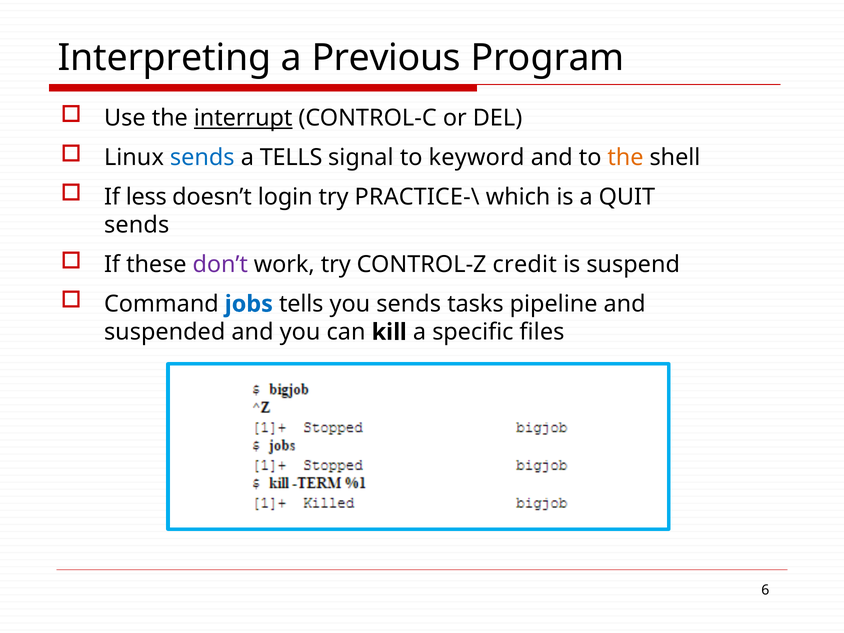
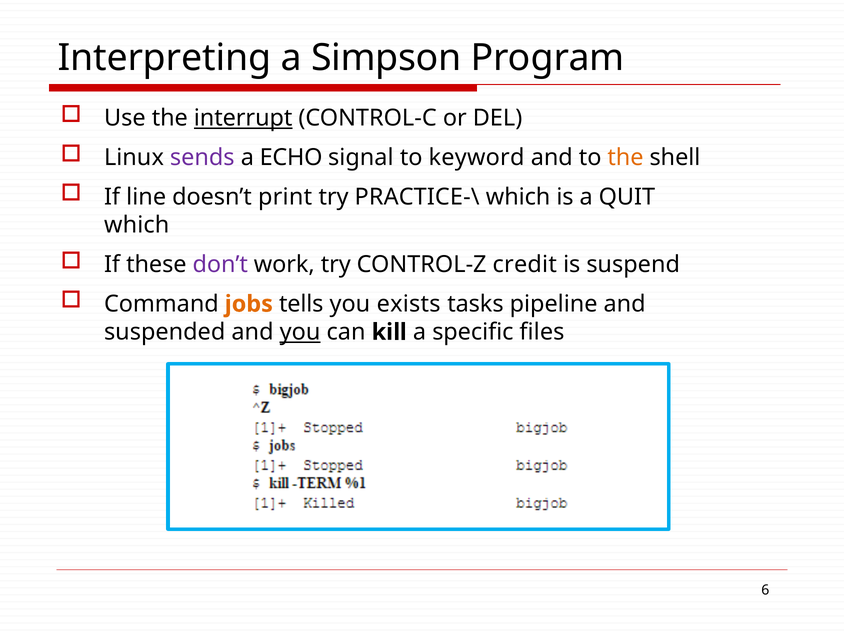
Previous: Previous -> Simpson (386, 58)
sends colour: blue -> purple (202, 158)
a TELLS: TELLS -> ECHO (291, 158)
less: less -> line (146, 197)
login: login -> print (285, 197)
sends: sends -> which (137, 225)
jobs colour: blue -> orange (249, 304)
you sends: sends -> exists (409, 304)
you underline: none -> present (300, 332)
